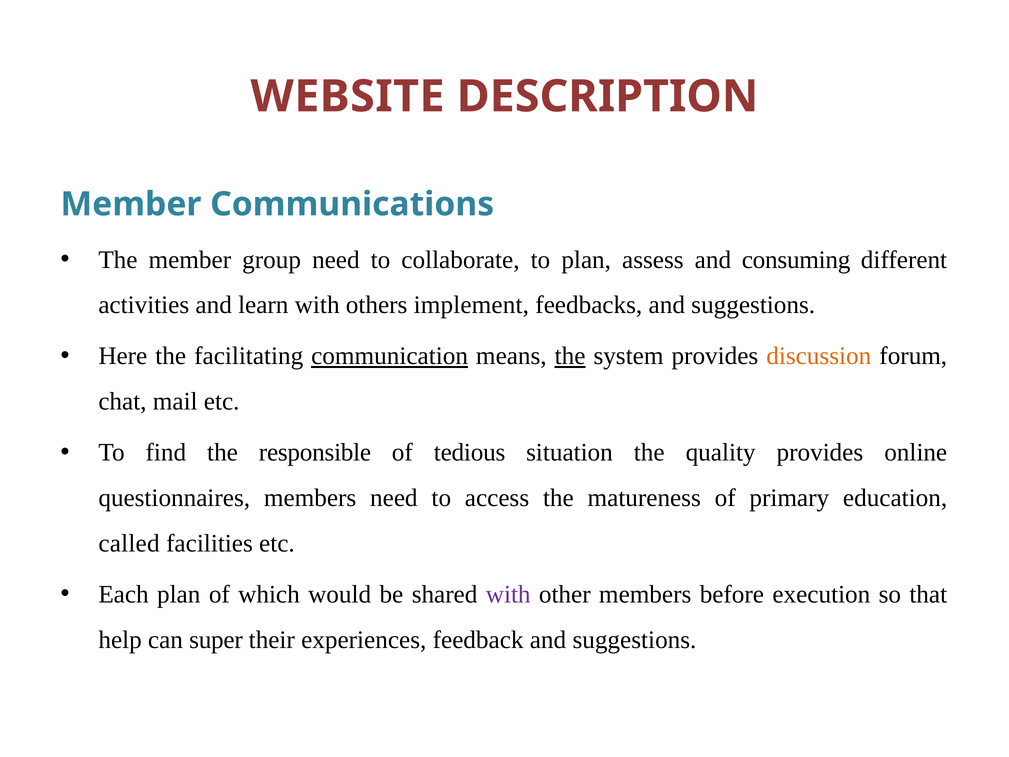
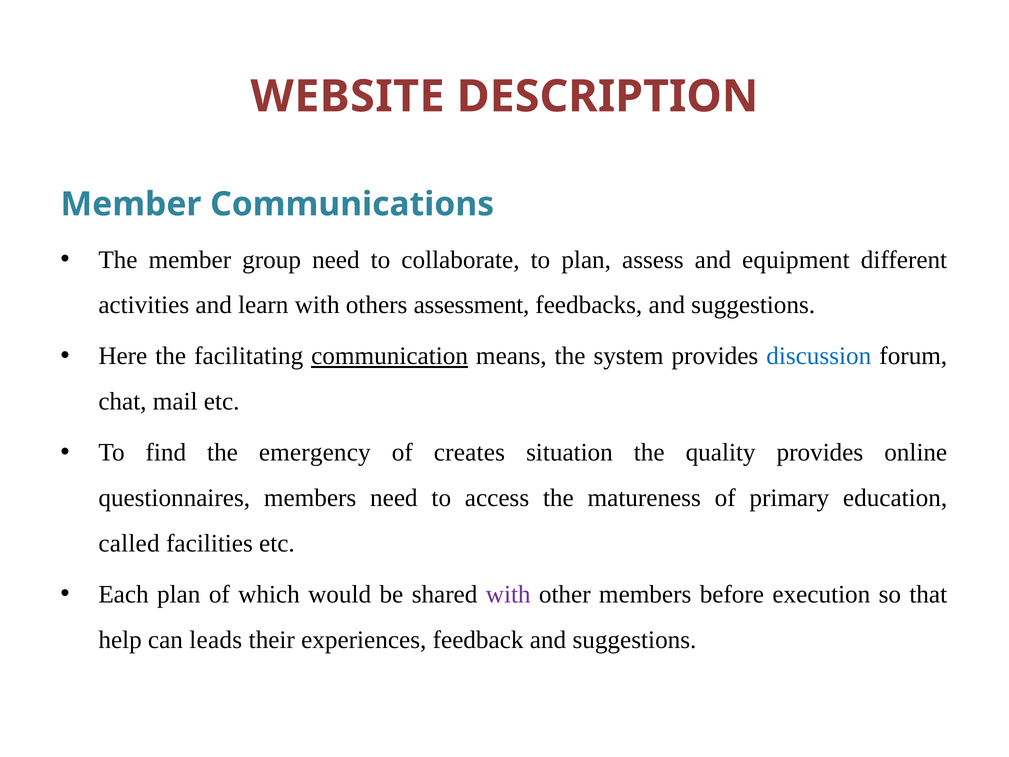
consuming: consuming -> equipment (796, 260)
implement: implement -> assessment (472, 305)
the underline: present -> none (570, 356)
discussion colour: orange -> blue (819, 356)
responsible: responsible -> emergency (315, 452)
tedious: tedious -> creates (469, 452)
super: super -> leads (216, 640)
